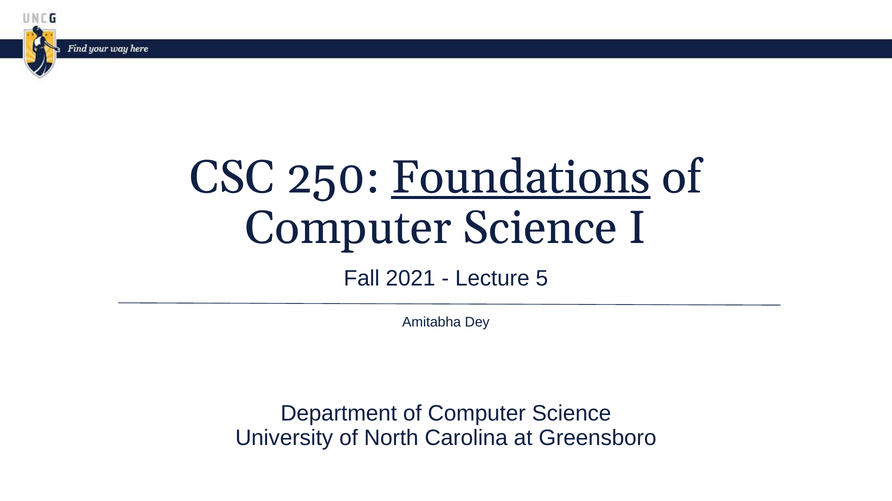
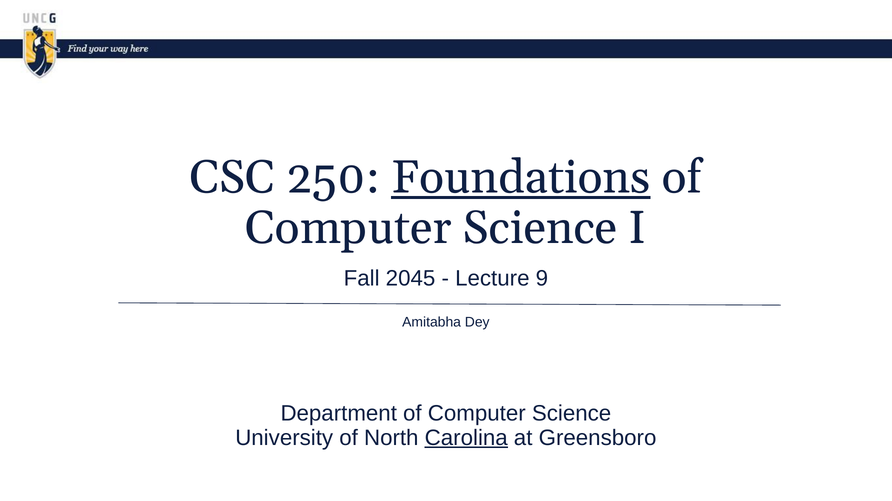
2021: 2021 -> 2045 (411, 279)
5: 5 -> 9 (542, 279)
Carolina underline: none -> present (466, 438)
